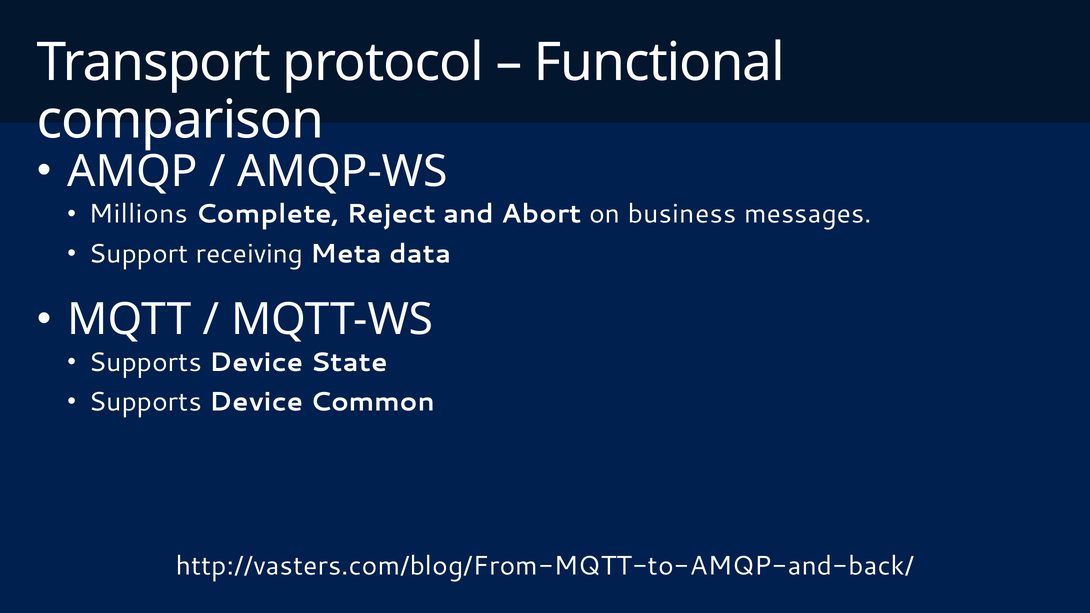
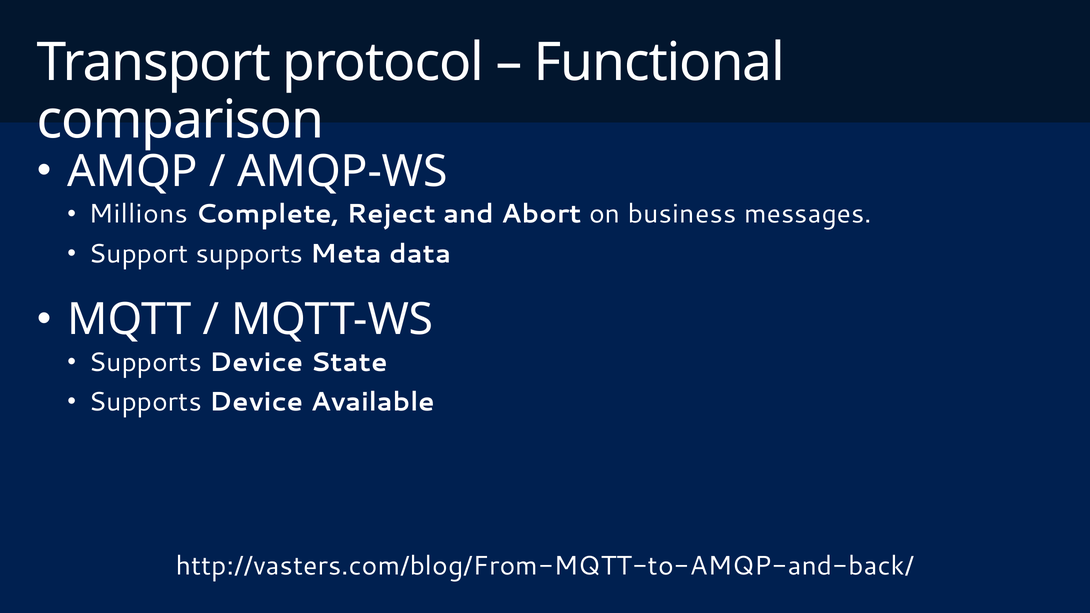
Support receiving: receiving -> supports (250, 254)
Common: Common -> Available (373, 402)
